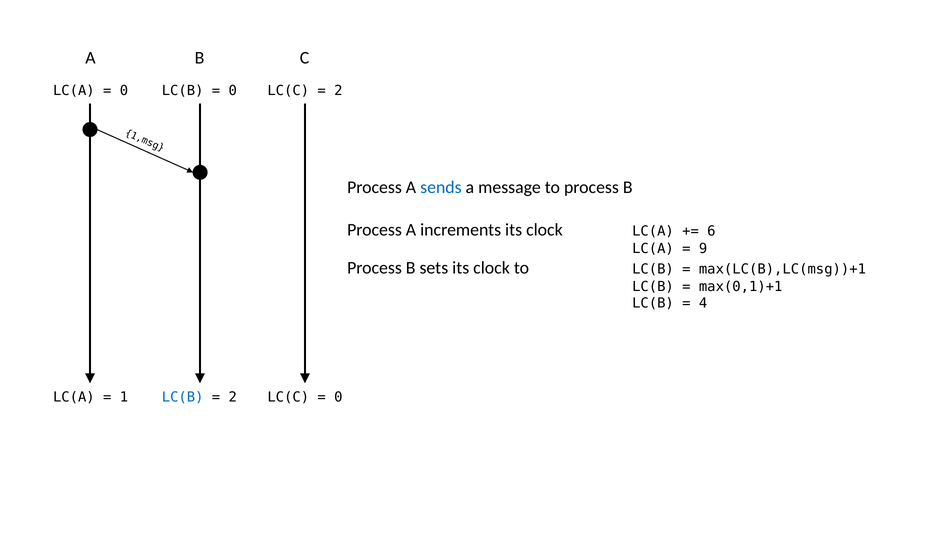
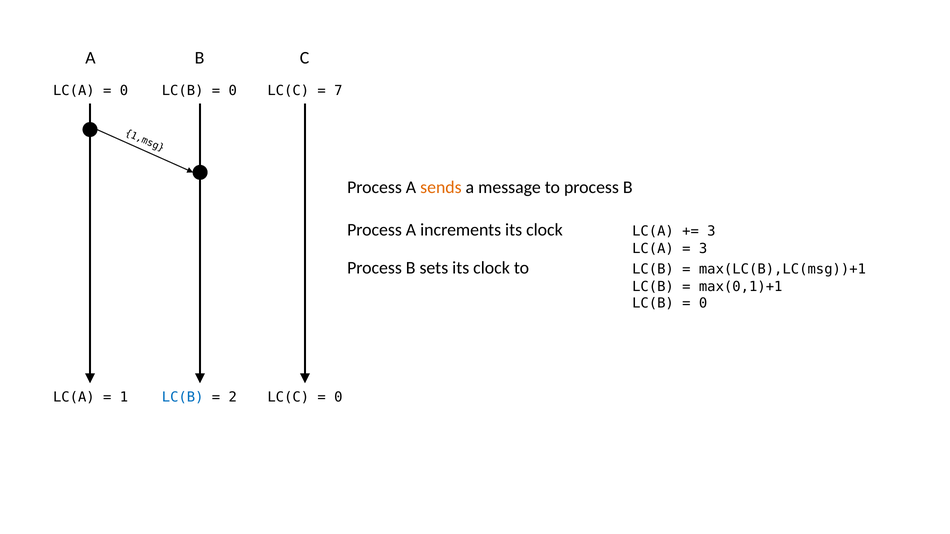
2: 2 -> 7 (338, 91)
sends colour: blue -> orange (441, 187)
6: 6 -> 3 (711, 232)
9: 9 -> 3 (703, 249)
4: 4 -> 0 (703, 304)
